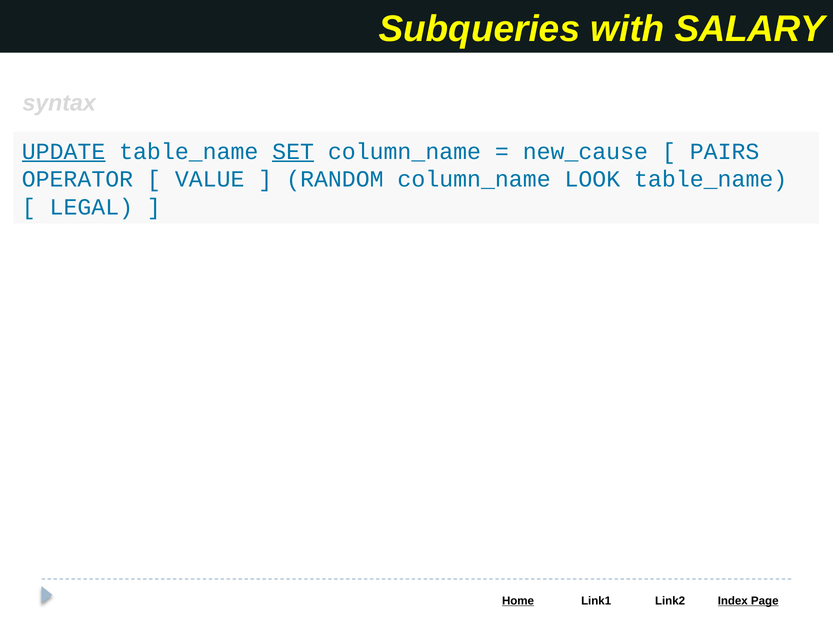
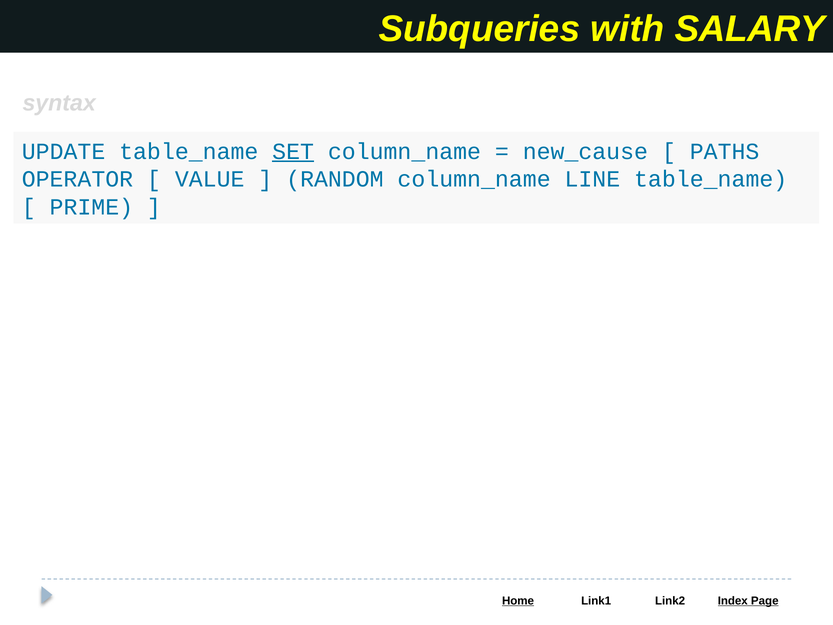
UPDATE underline: present -> none (64, 151)
PAIRS: PAIRS -> PATHS (725, 151)
LOOK: LOOK -> LINE (592, 179)
LEGAL: LEGAL -> PRIME (91, 207)
